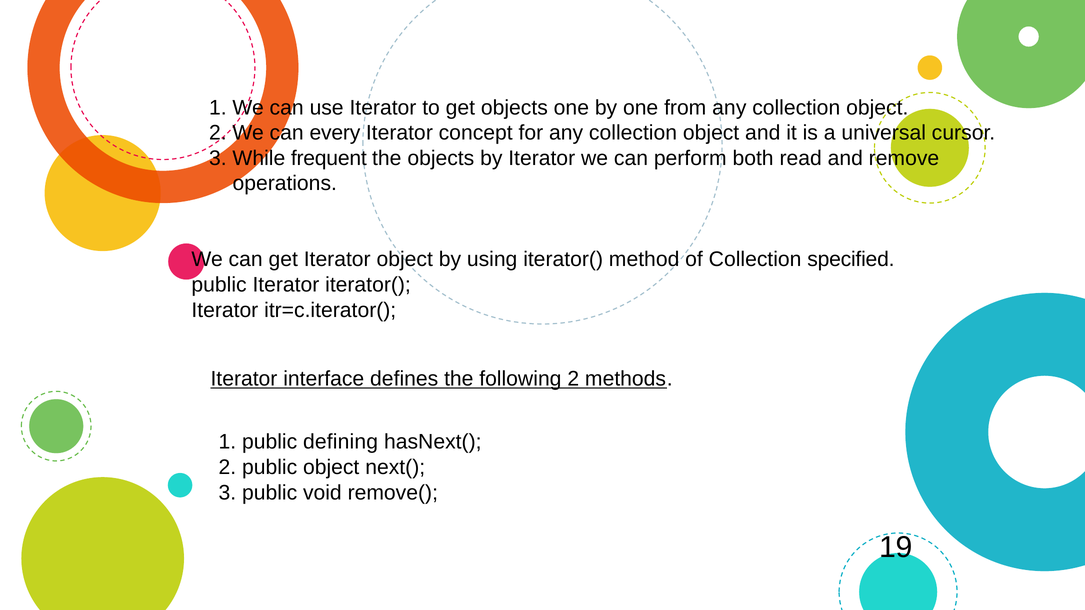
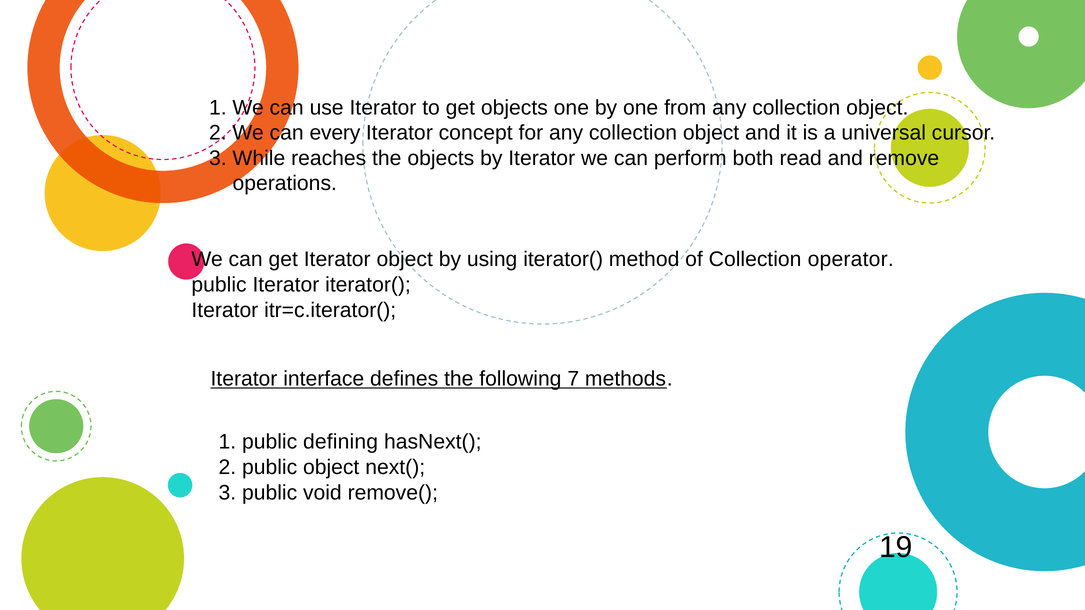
frequent: frequent -> reaches (329, 158)
specified: specified -> operator (851, 260)
following 2: 2 -> 7 (573, 379)
